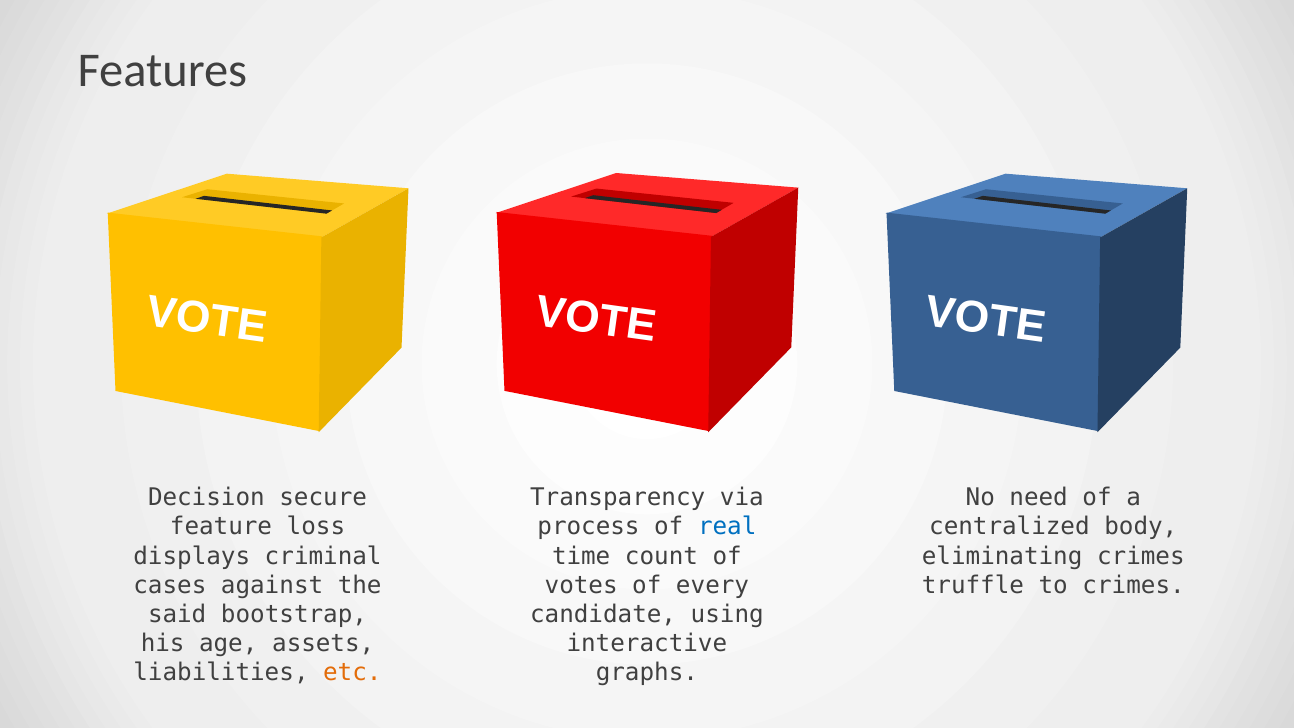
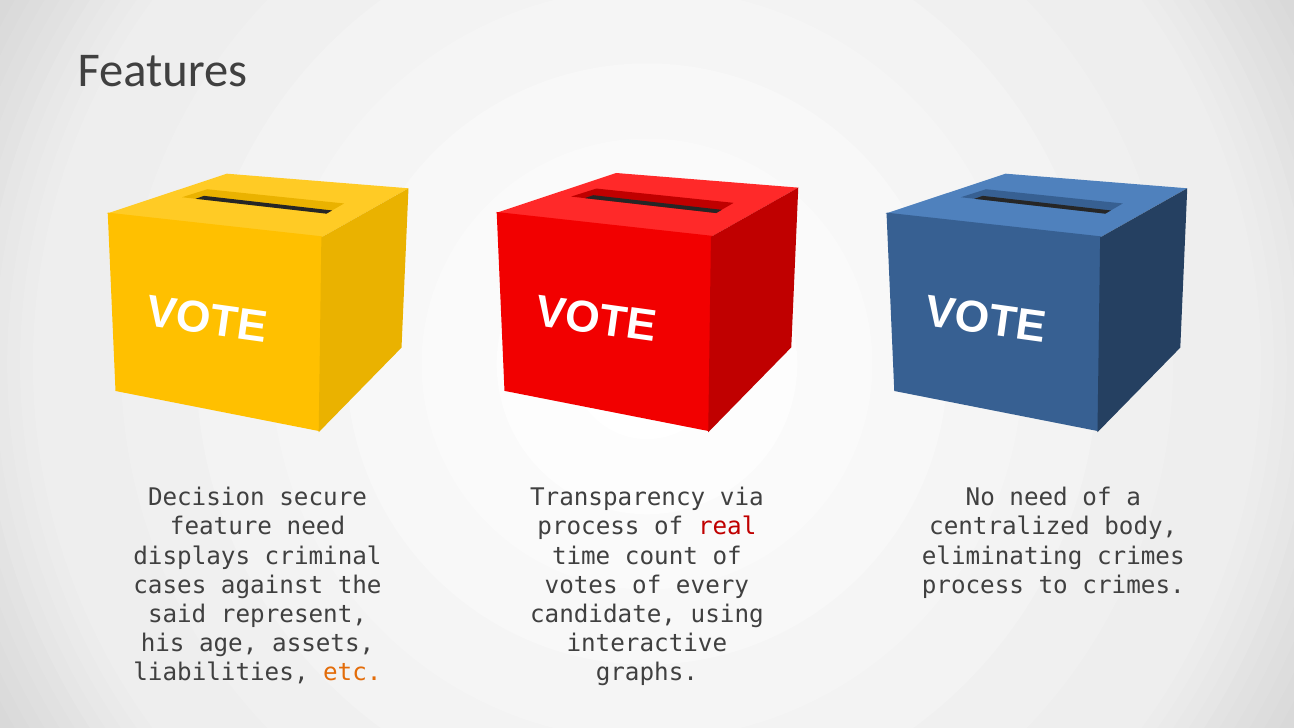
feature loss: loss -> need (316, 527)
real colour: blue -> red (727, 527)
truffle: truffle -> process (973, 585)
bootstrap: bootstrap -> represent (294, 614)
